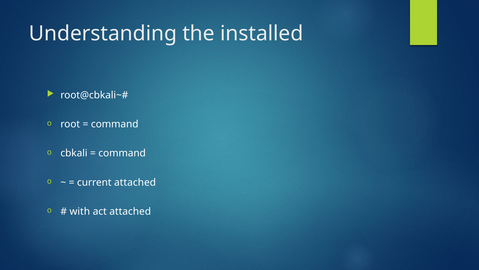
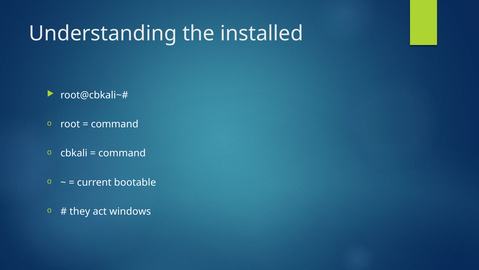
current attached: attached -> bootable (135, 182)
with: with -> they (80, 211)
act attached: attached -> windows (130, 211)
